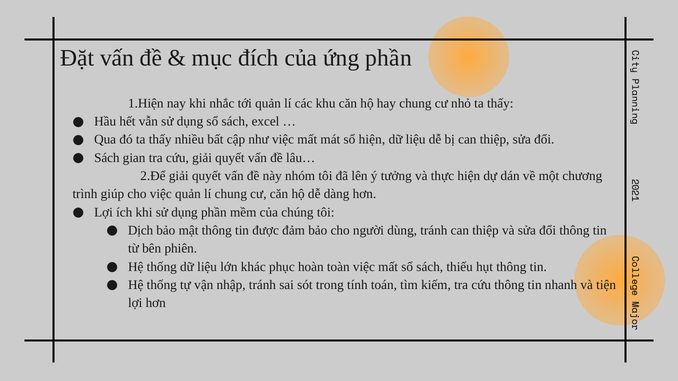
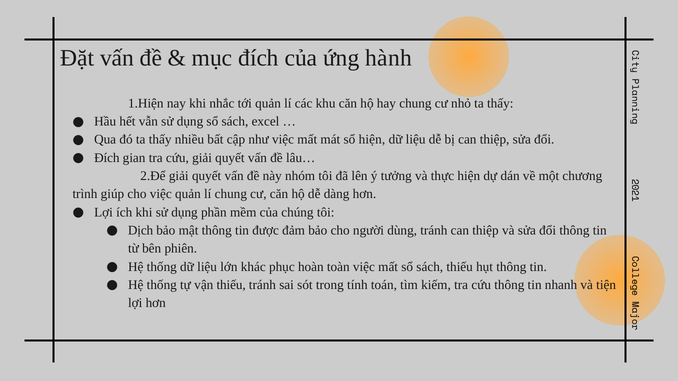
ứng phần: phần -> hành (389, 58)
Sách: Sách -> Đích (107, 158)
vận nhập: nhập -> thiếu (231, 285)
